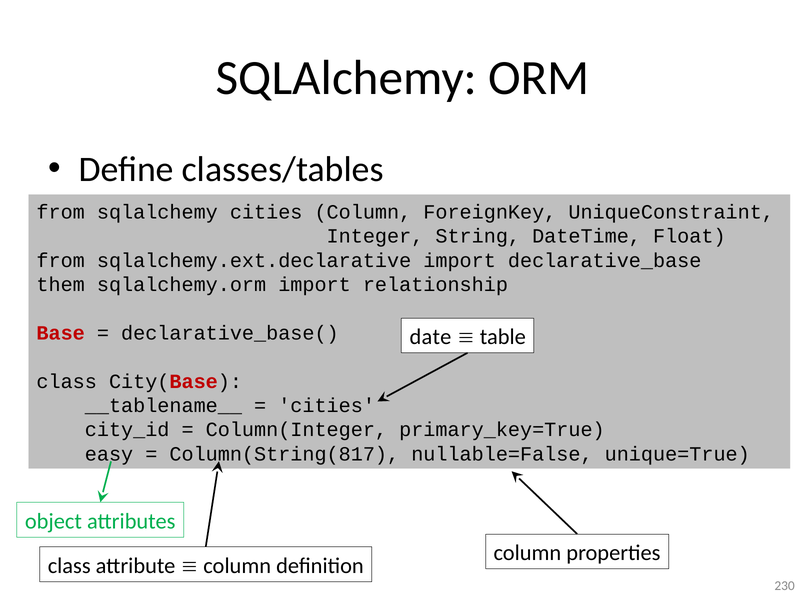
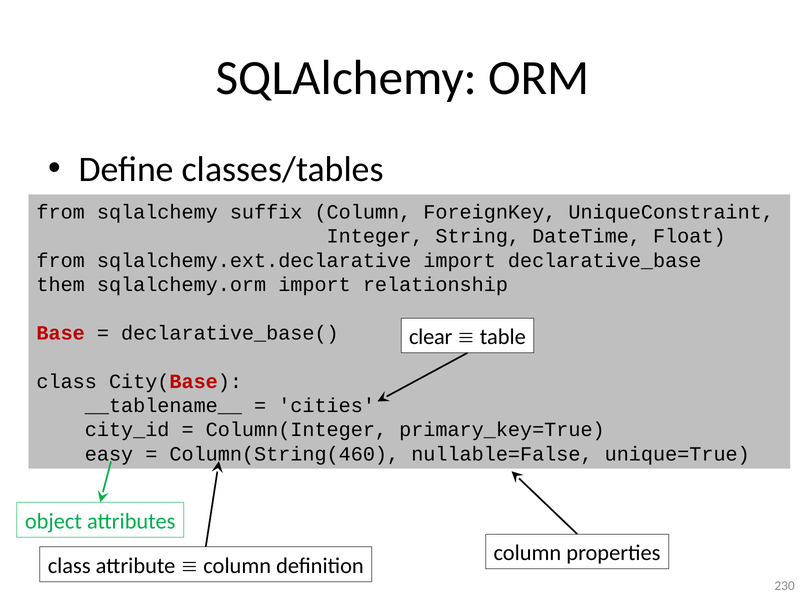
sqlalchemy cities: cities -> suffix (266, 212)
date: date -> clear (431, 337)
Column(String(817: Column(String(817 -> Column(String(460 (284, 454)
